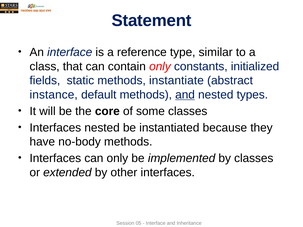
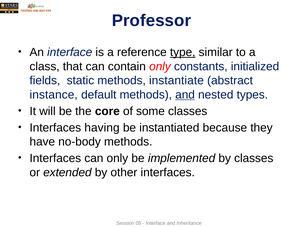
Statement: Statement -> Professor (151, 21)
type underline: none -> present (183, 52)
Interfaces nested: nested -> having (102, 128)
